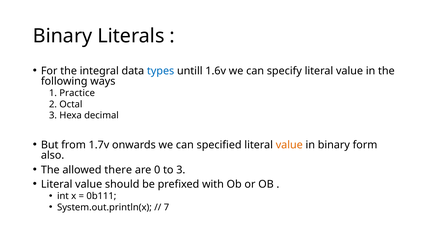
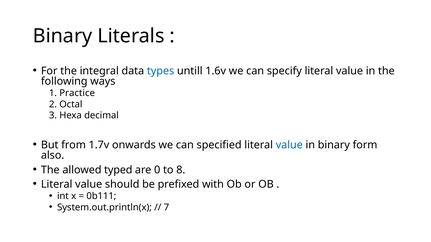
value colour: orange -> blue (289, 145)
there: there -> typed (118, 170)
to 3: 3 -> 8 (181, 170)
